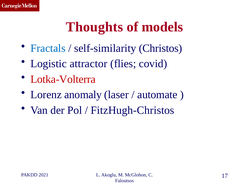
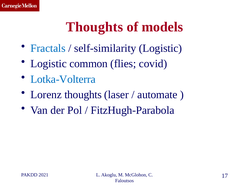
self-similarity Christos: Christos -> Logistic (161, 48)
attractor: attractor -> common (89, 64)
Lotka-Volterra colour: red -> blue (63, 79)
Lorenz anomaly: anomaly -> thoughts (83, 95)
FitzHugh-Christos: FitzHugh-Christos -> FitzHugh-Parabola (133, 110)
